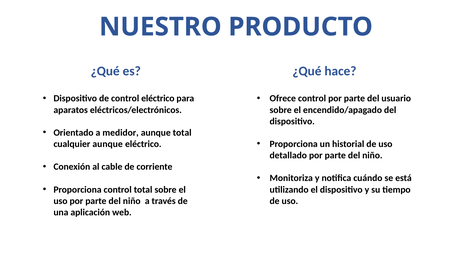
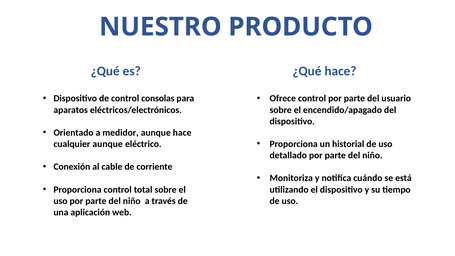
control eléctrico: eléctrico -> consolas (158, 98)
aunque total: total -> hace (182, 133)
